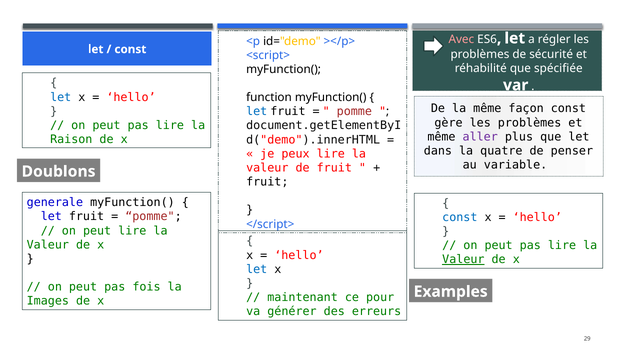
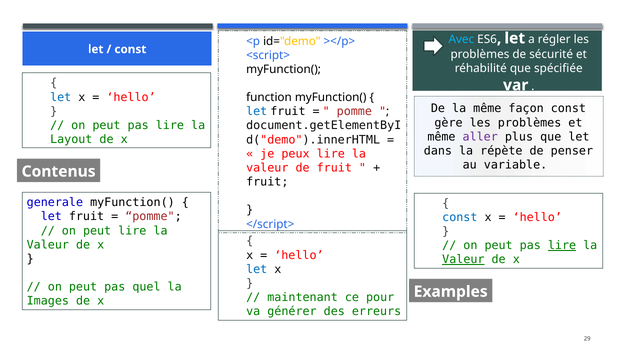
Avec colour: pink -> light blue (461, 39)
Raison: Raison -> Layout (71, 139)
quatre: quatre -> répète (501, 151)
Doublons: Doublons -> Contenus (59, 171)
lire underline: none -> present (562, 245)
fois: fois -> quel (146, 287)
